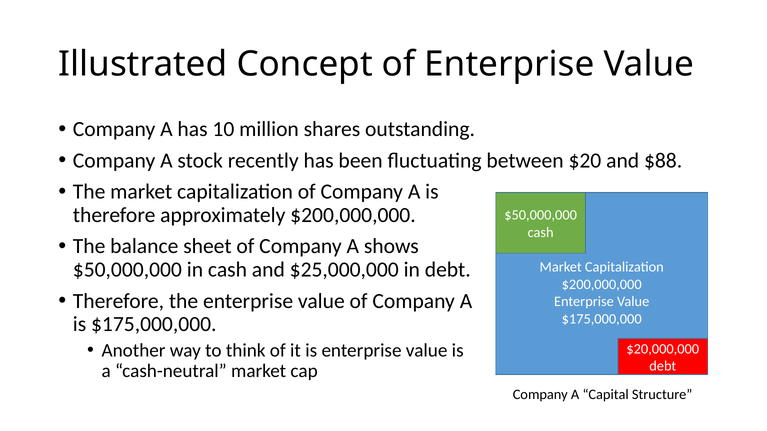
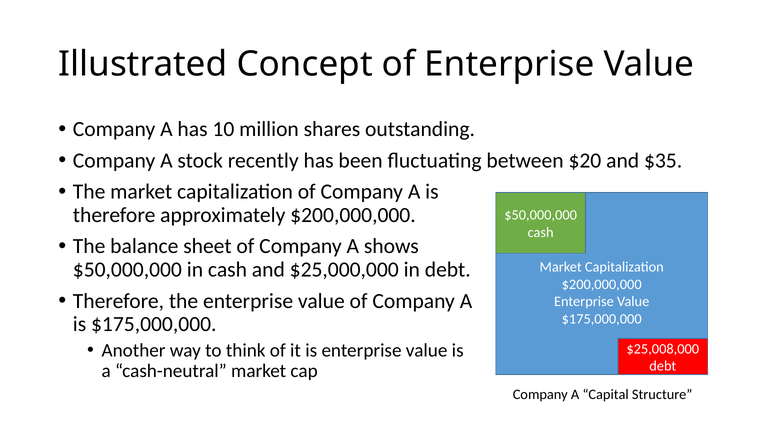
$88: $88 -> $35 (663, 161)
$20,000,000: $20,000,000 -> $25,008,000 (663, 349)
